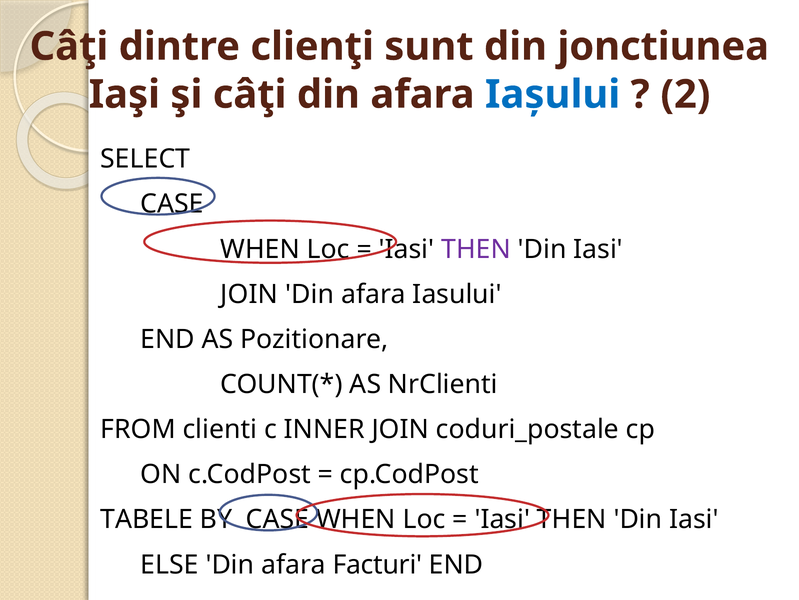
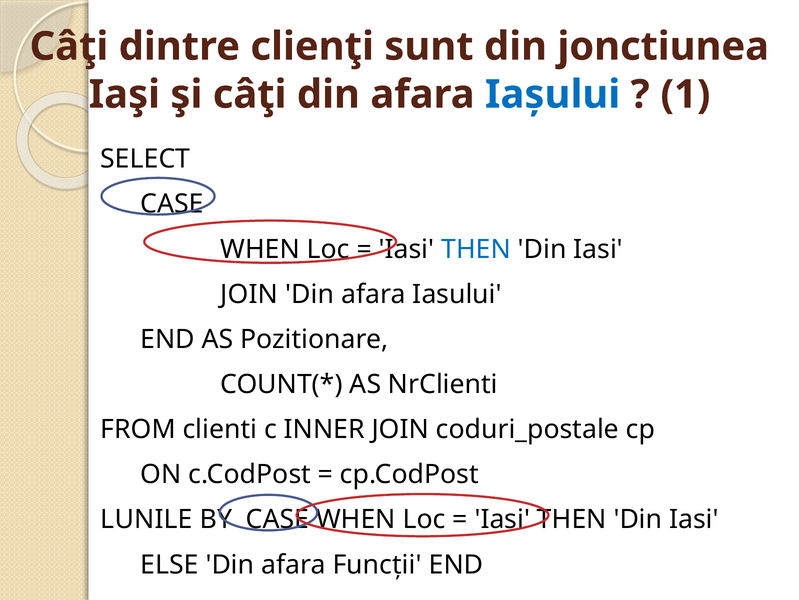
2: 2 -> 1 (685, 94)
THEN colour: purple -> blue (476, 249)
TABELE: TABELE -> LUNILE (147, 519)
Facturi: Facturi -> Funcții (377, 564)
